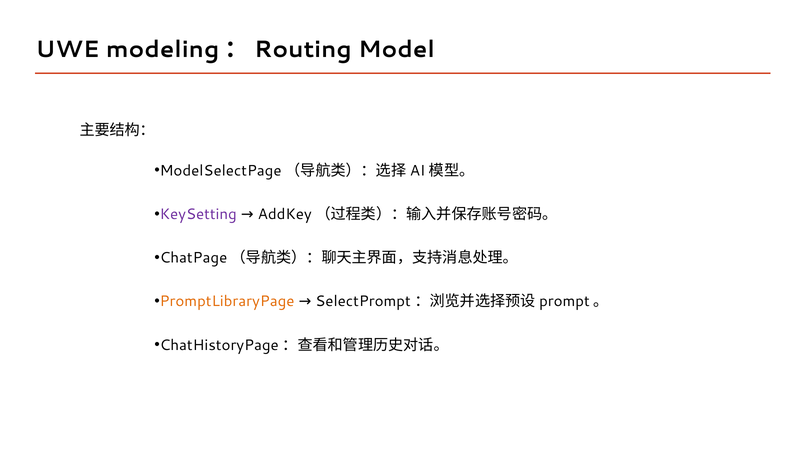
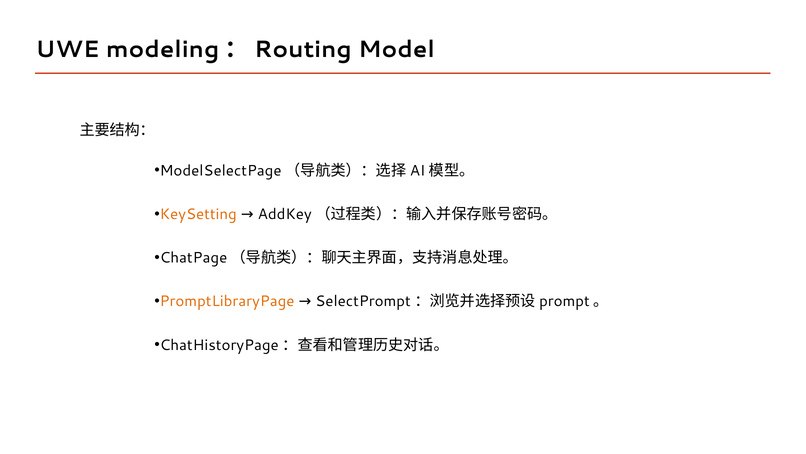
KeySetting colour: purple -> orange (198, 214)
